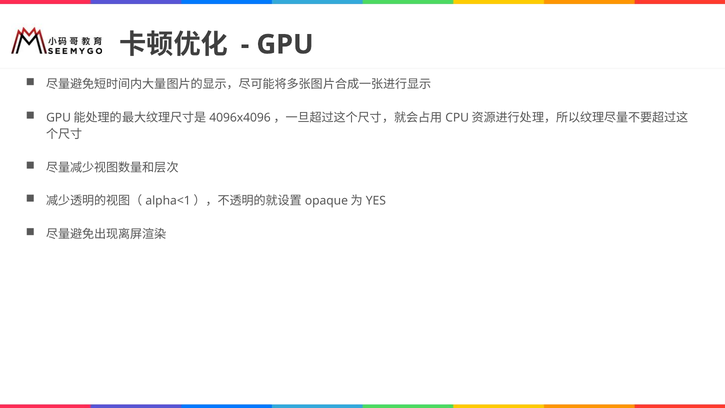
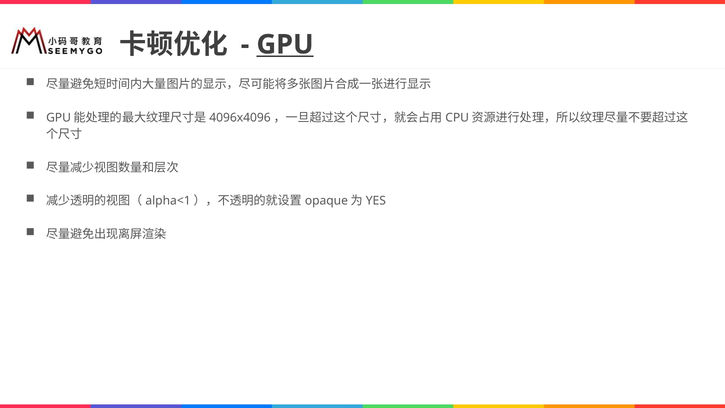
GPU underline: none -> present (285, 45)
